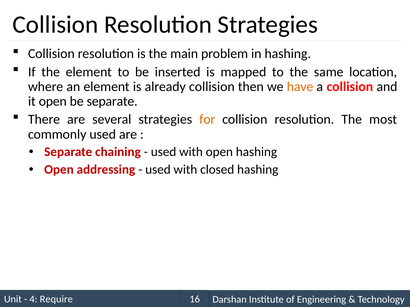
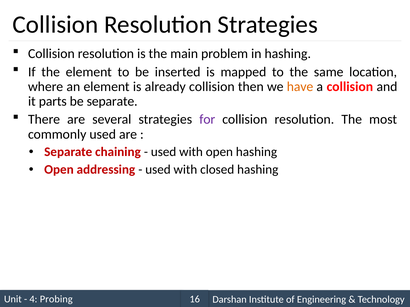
it open: open -> parts (53, 101)
for colour: orange -> purple (207, 120)
Require: Require -> Probing (56, 300)
